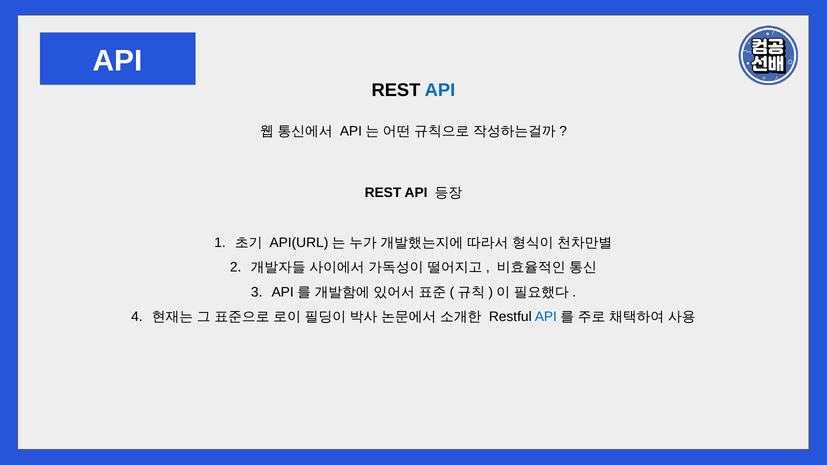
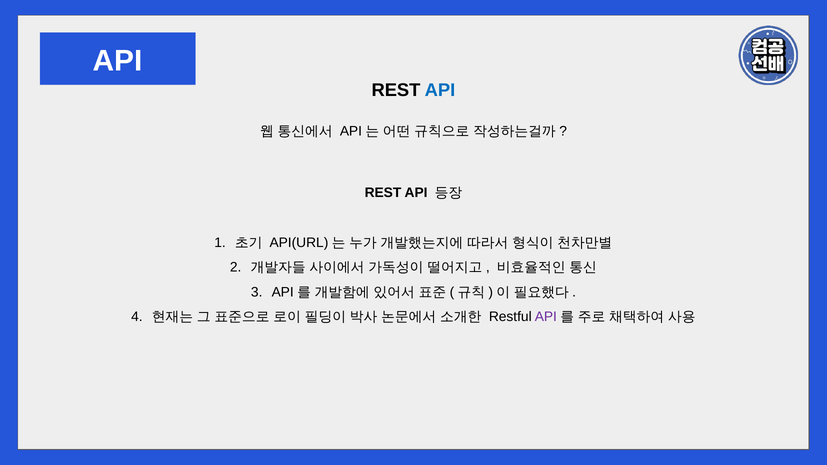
API colour: blue -> purple (546, 317)
